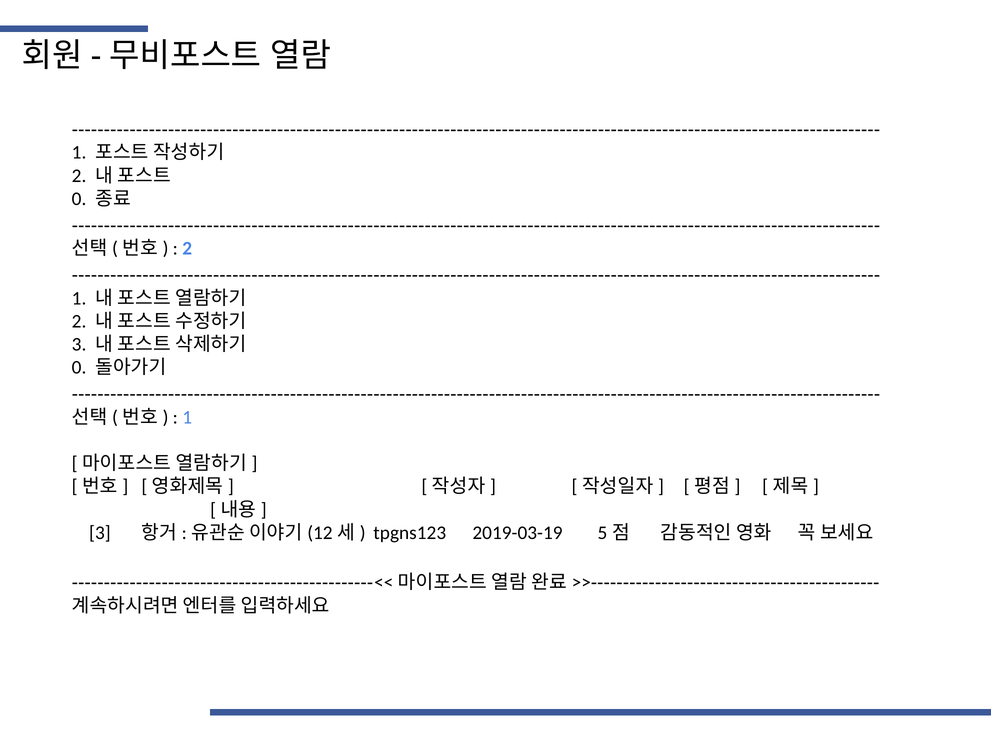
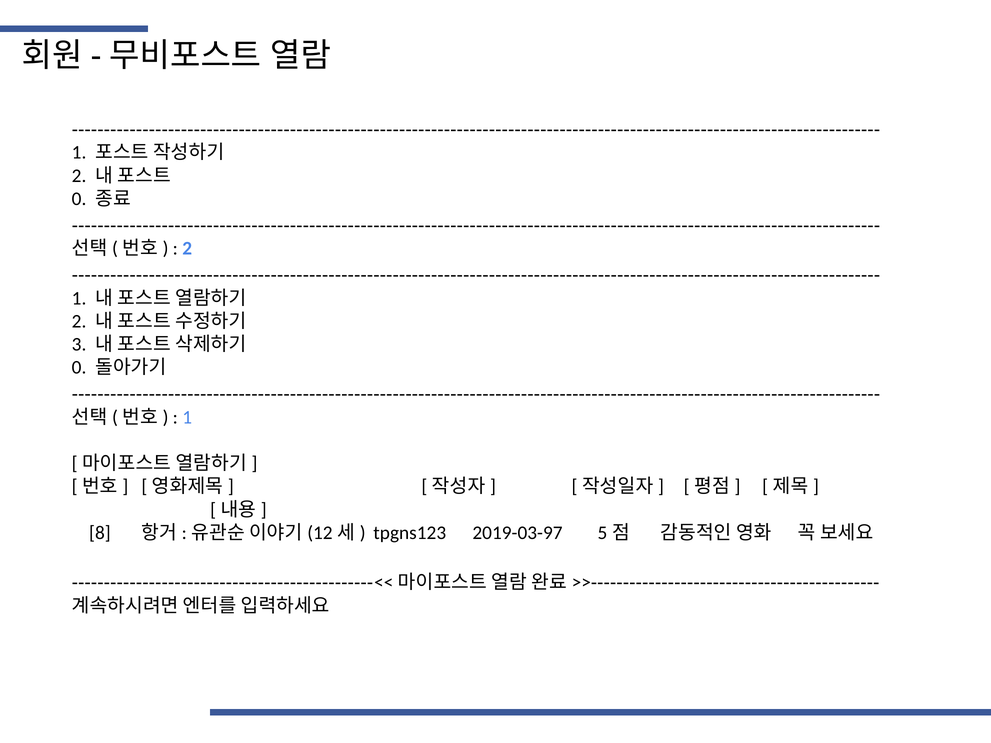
3: 3 -> 8 (100, 533)
2019-03-19: 2019-03-19 -> 2019-03-97 (517, 533)
